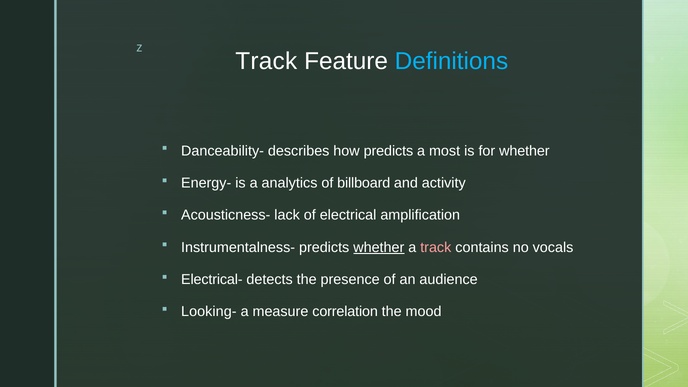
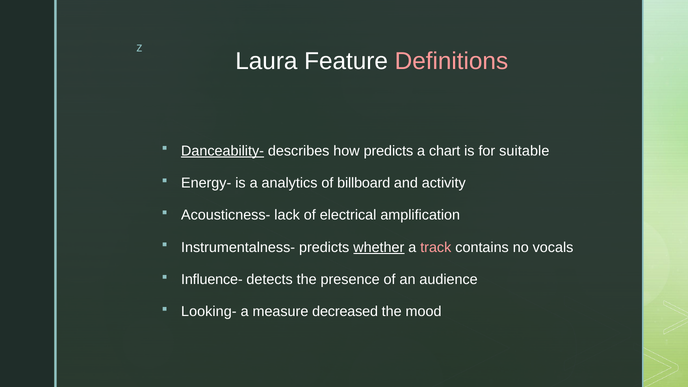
Track: Track -> Laura (266, 61)
Definitions colour: light blue -> pink (451, 61)
Danceability- underline: none -> present (223, 151)
most: most -> chart (445, 151)
for whether: whether -> suitable (524, 151)
Electrical-: Electrical- -> Influence- (212, 280)
correlation: correlation -> decreased (345, 312)
